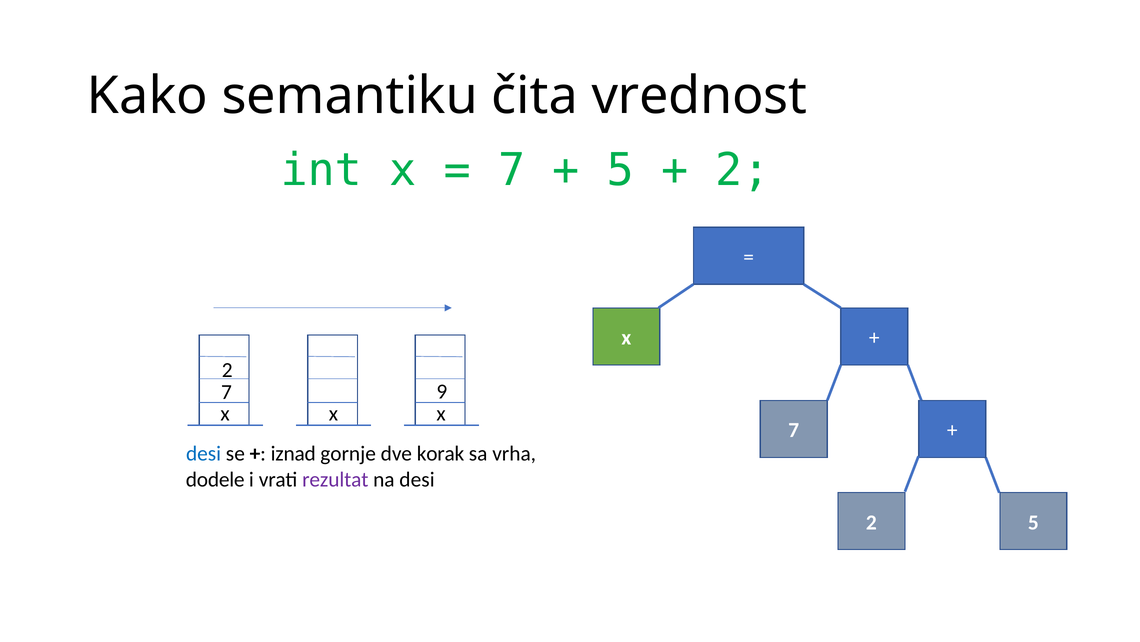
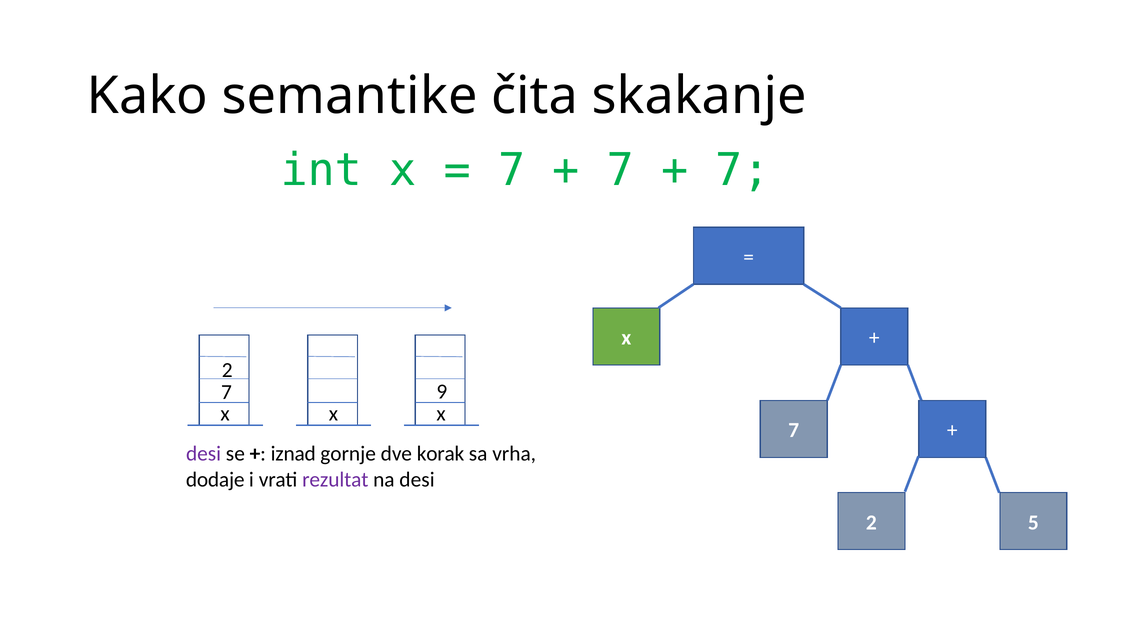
semantiku: semantiku -> semantike (350, 96)
vrednost: vrednost -> skakanje (699, 96)
5: 5 -> 7 (620, 170)
2: 2 -> 7 (743, 170)
desi colour: blue -> purple (204, 453)
dodele: dodele -> dodaje (215, 479)
